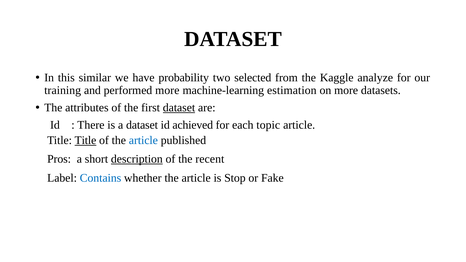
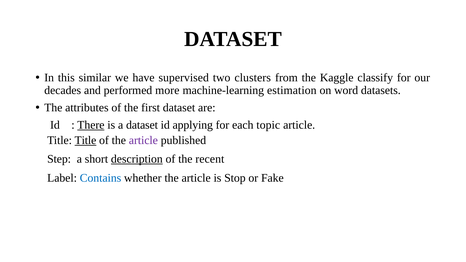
probability: probability -> supervised (184, 78)
selected: selected -> clusters (253, 78)
analyze: analyze -> classify (375, 78)
training: training -> decades (63, 90)
on more: more -> word (346, 90)
dataset underline: present -> none (179, 108)
There underline: none -> present (91, 125)
achieved: achieved -> applying (193, 125)
article colour: blue -> purple (143, 140)
Pros: Pros -> Step (59, 159)
